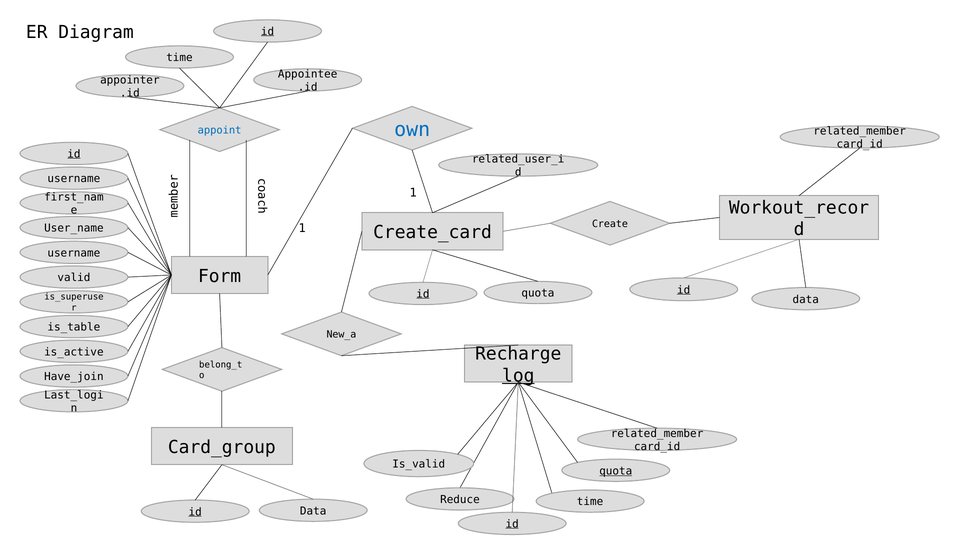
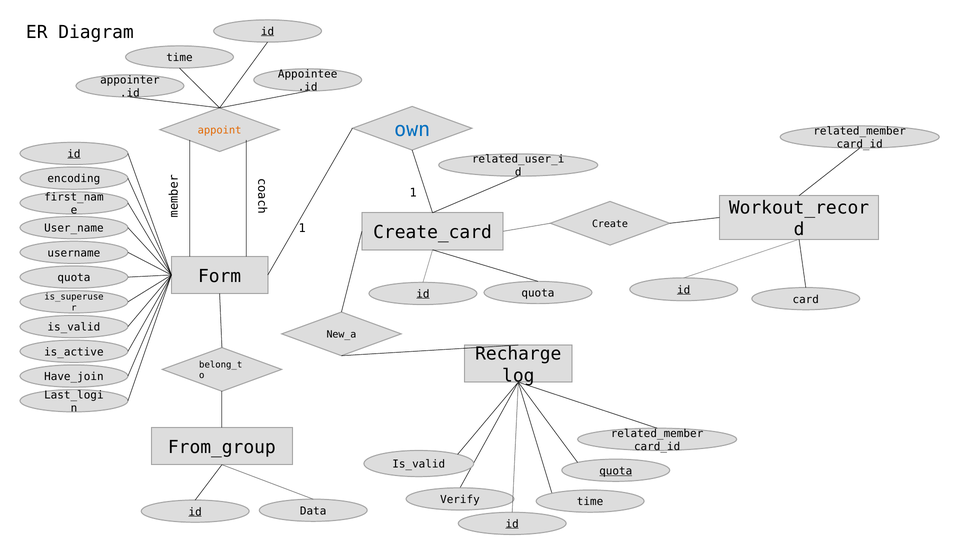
appoint colour: blue -> orange (220, 130)
username: username -> encoding (74, 179)
valid: valid -> quota (74, 278)
data: data -> card (806, 299)
is_table: is_table -> is_valid (74, 327)
log underline: present -> none (518, 375)
Card_group: Card_group -> From_group (222, 447)
Reduce: Reduce -> Verify (460, 499)
